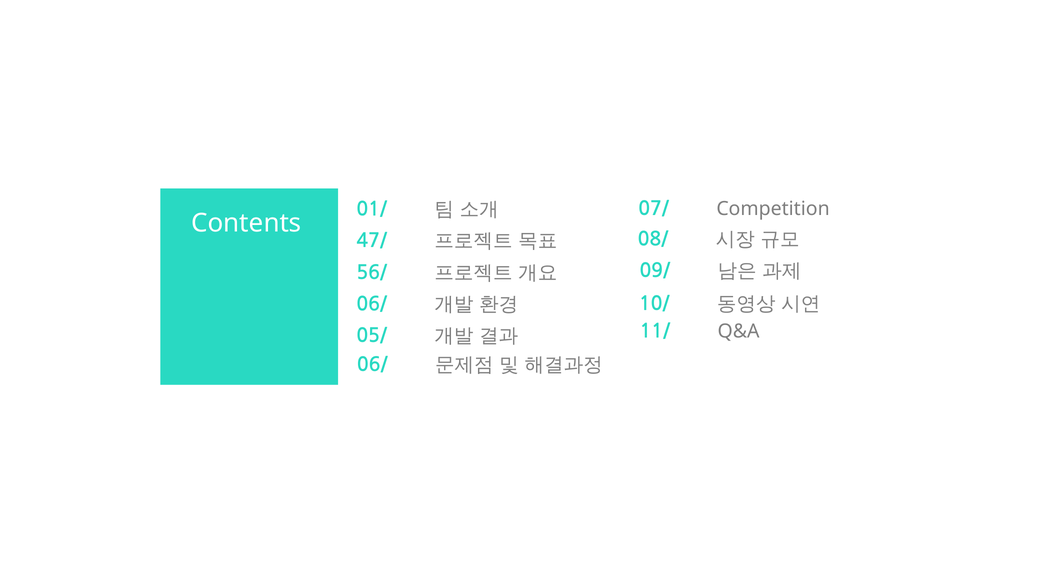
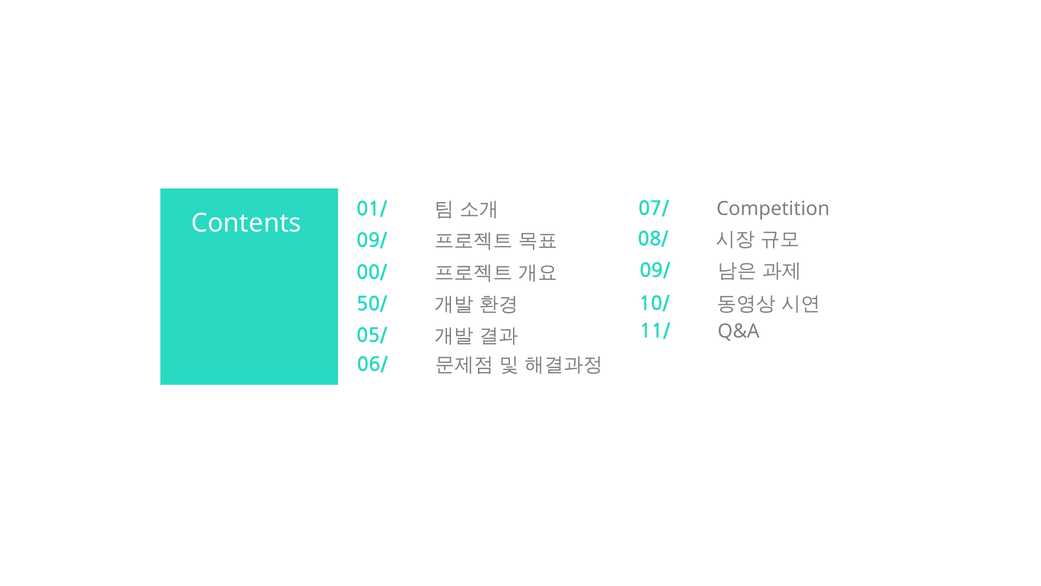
47/: 47/ -> 09/ (372, 241)
56/: 56/ -> 00/ (372, 272)
06/: 06/ -> 50/ (372, 304)
